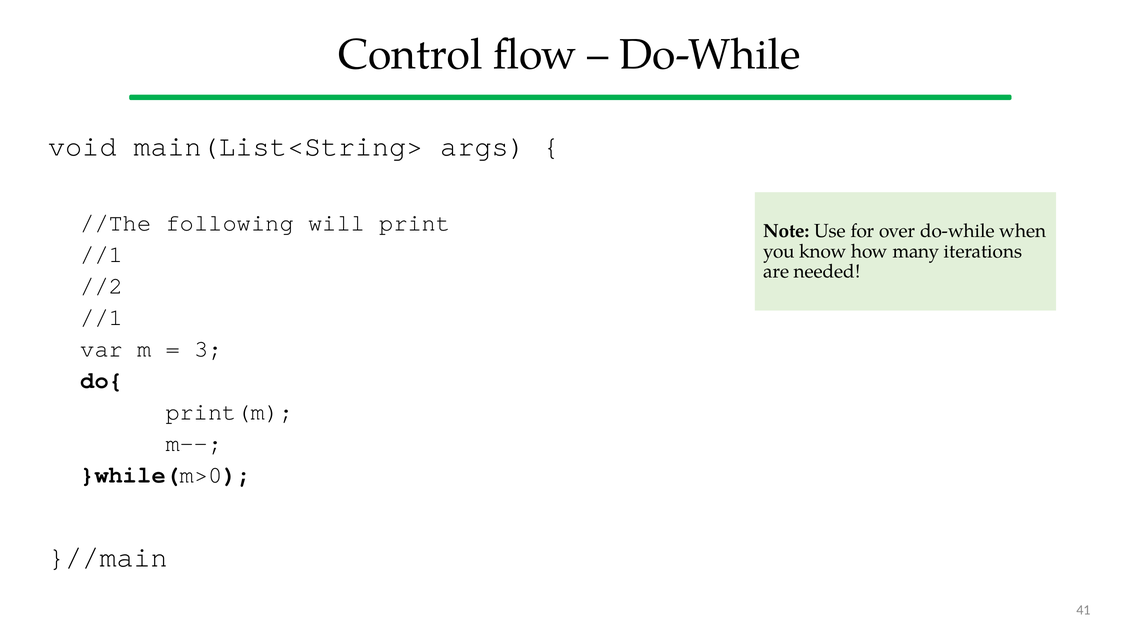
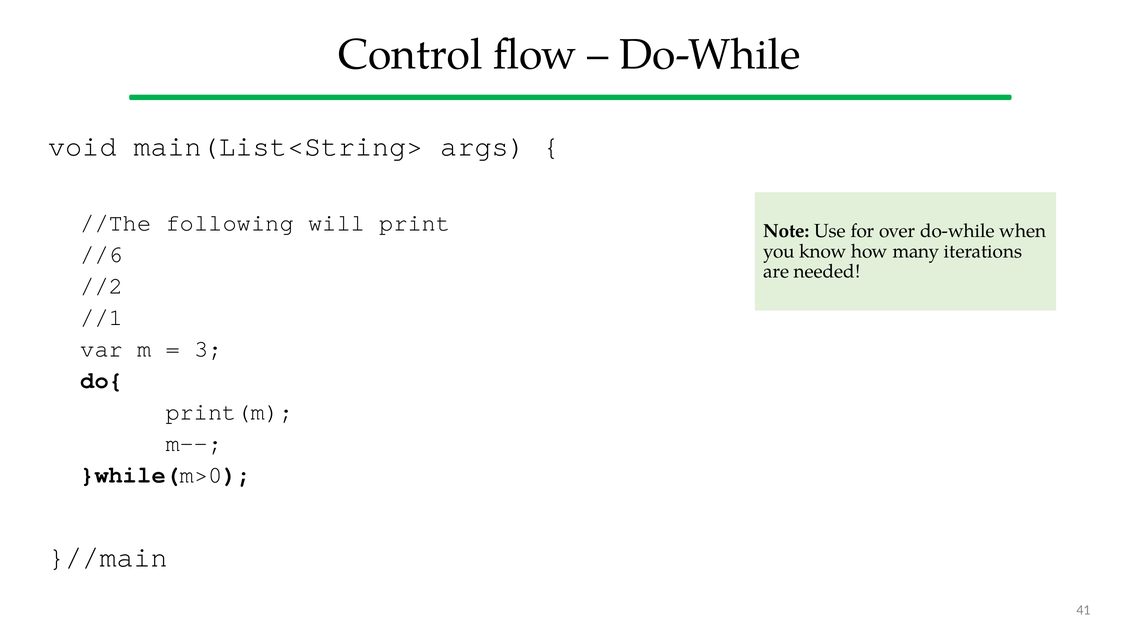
//1: //1 -> //6 (102, 254)
